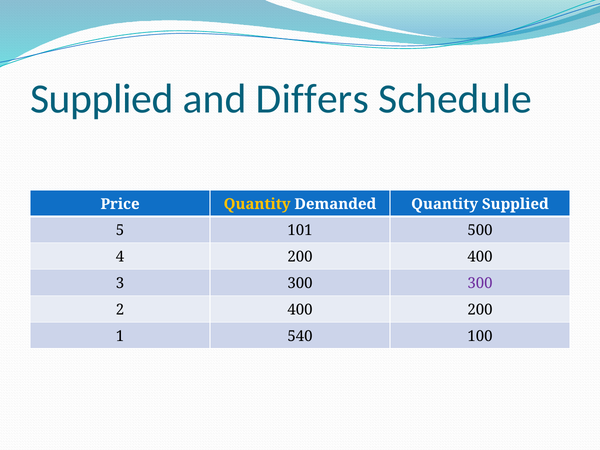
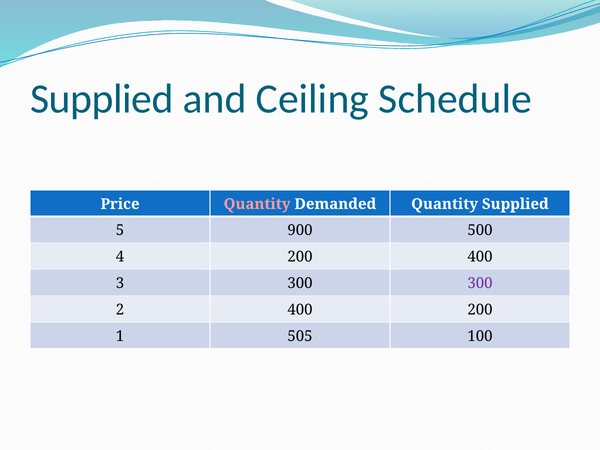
Differs: Differs -> Ceiling (312, 99)
Quantity colour: yellow -> pink (257, 204)
101: 101 -> 900 (300, 230)
540: 540 -> 505 (300, 336)
